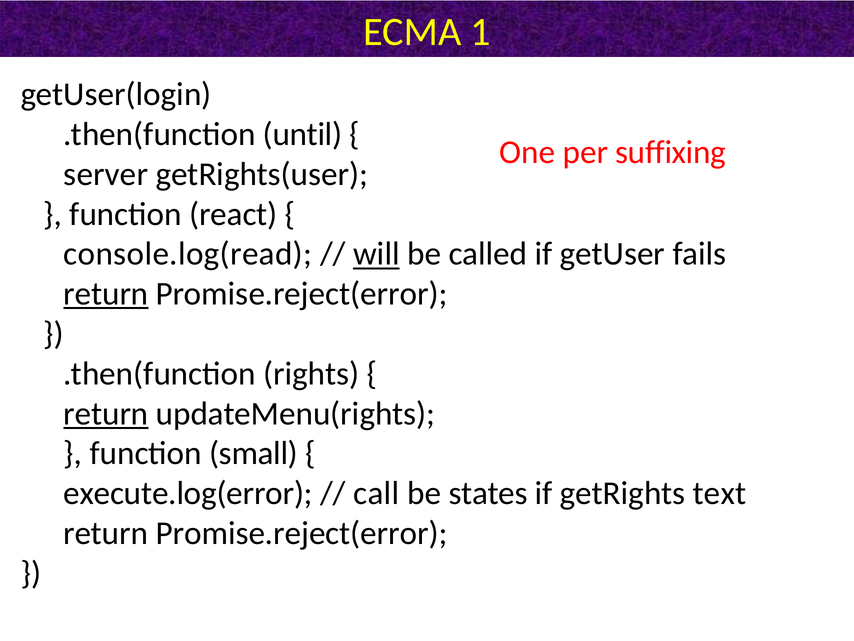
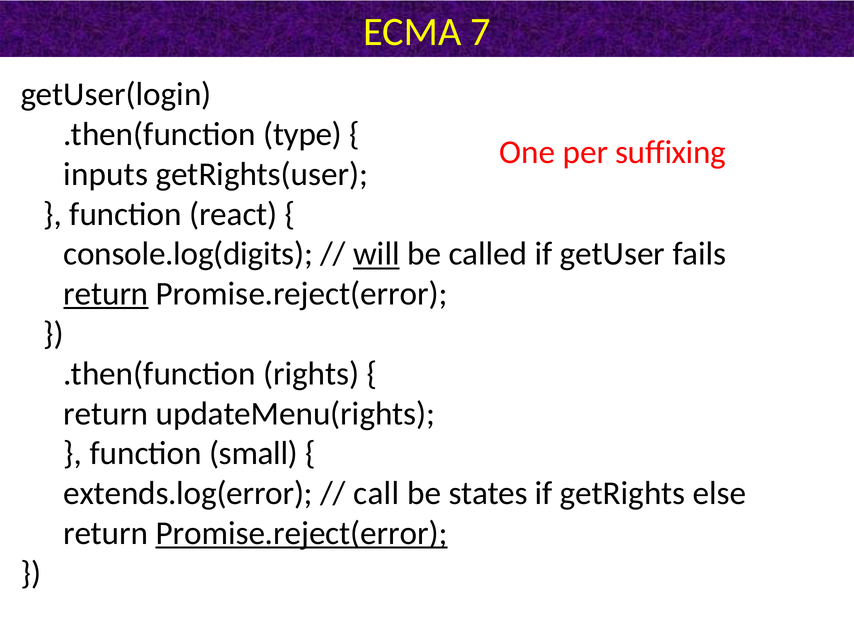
1: 1 -> 7 (481, 32)
until: until -> type (303, 134)
server: server -> inputs (106, 174)
console.log(read: console.log(read -> console.log(digits (188, 254)
return underline: present -> none (106, 413)
execute.log(error: execute.log(error -> extends.log(error (188, 493)
text: text -> else (719, 493)
Promise.reject(error underline: none -> present (302, 533)
